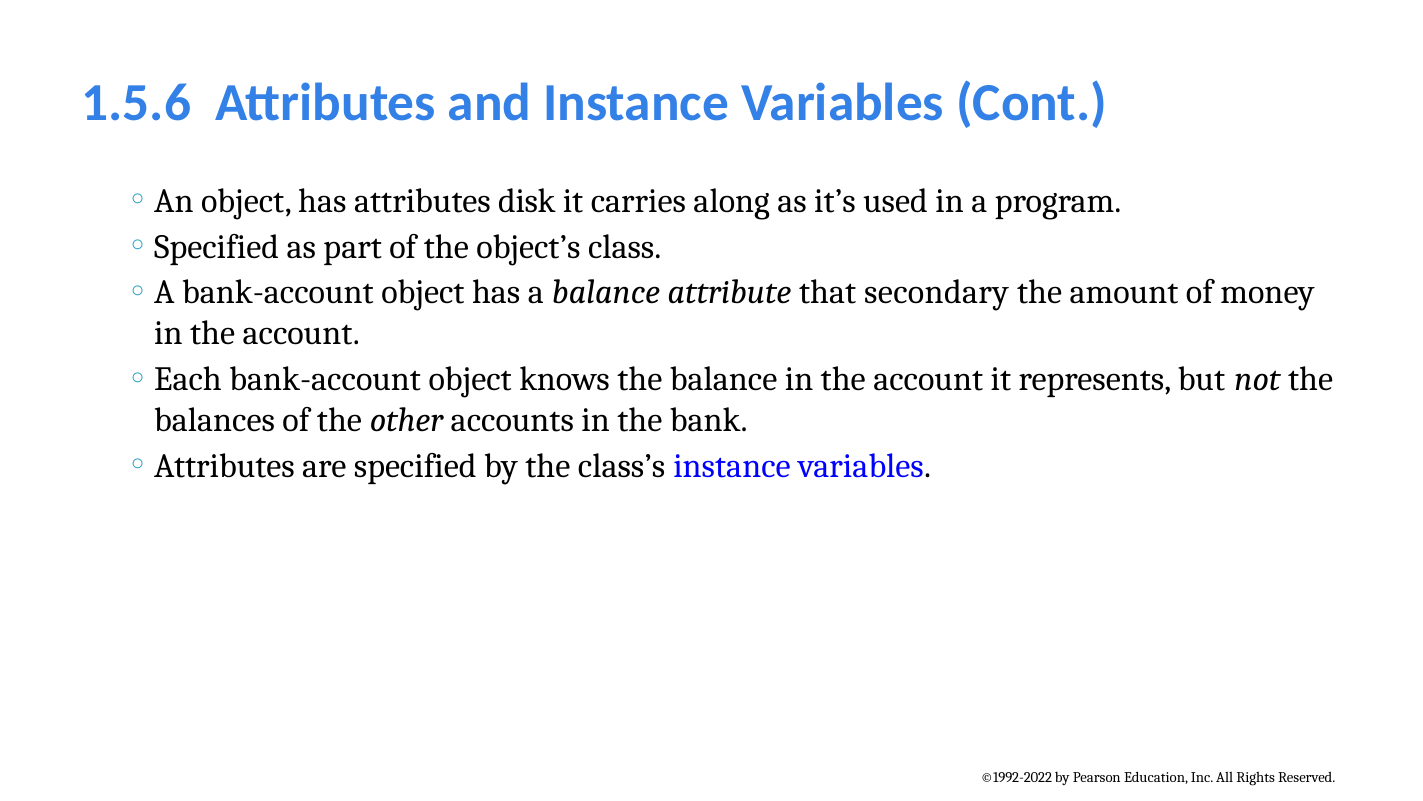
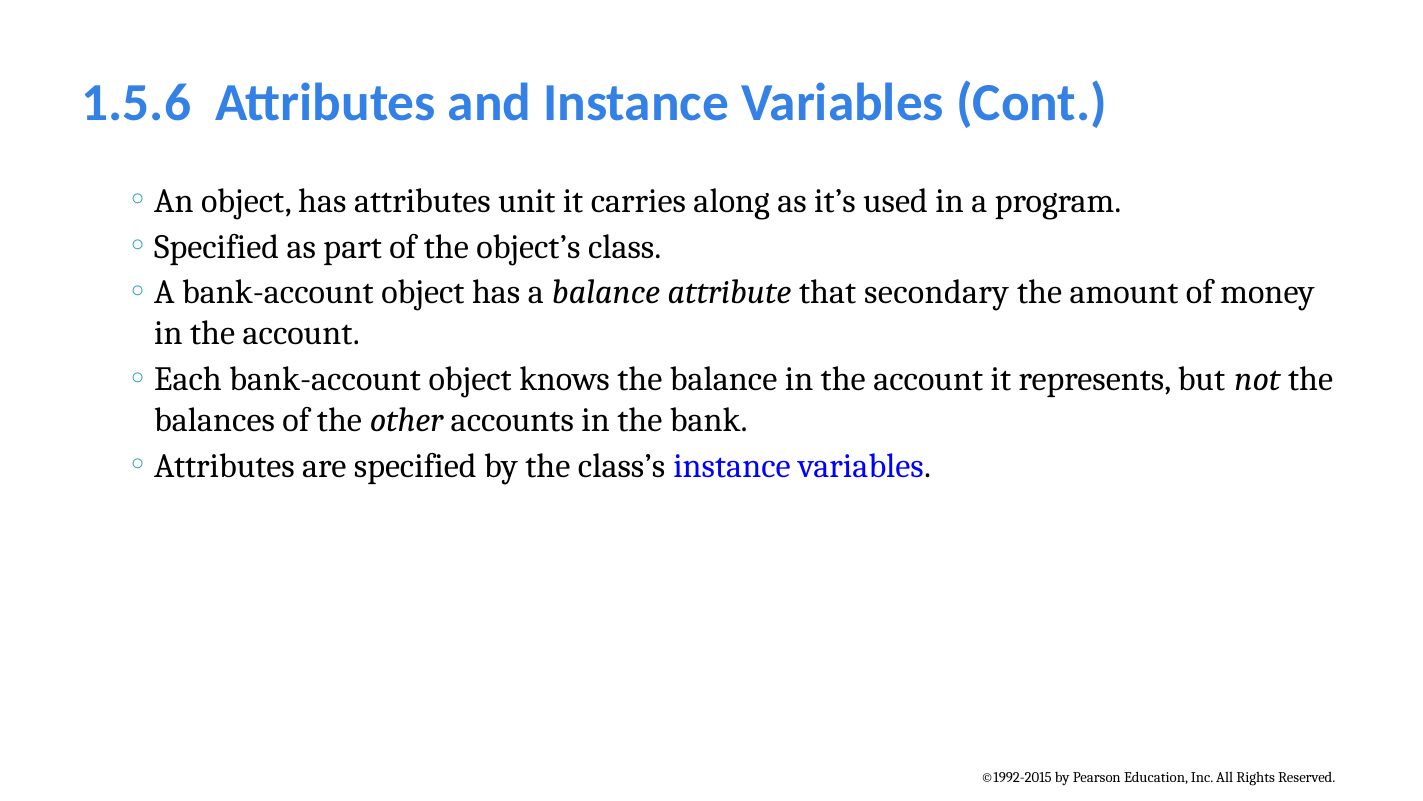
disk: disk -> unit (527, 201)
©1992-2022: ©1992-2022 -> ©1992-2015 (1016, 777)
